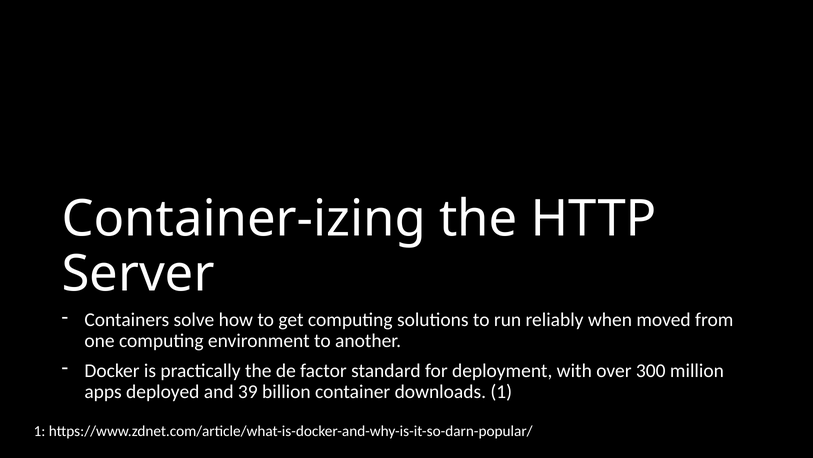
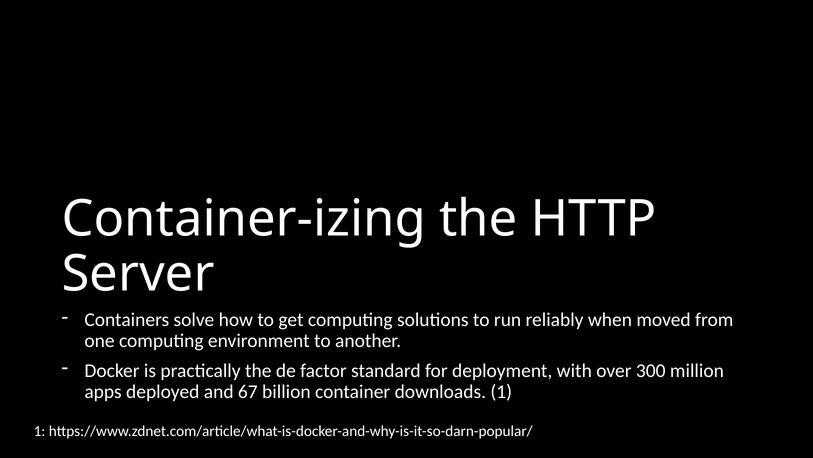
39: 39 -> 67 (248, 391)
